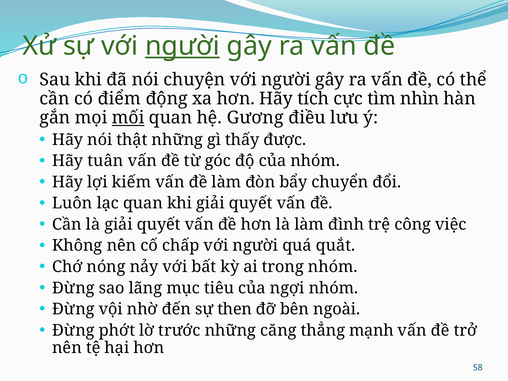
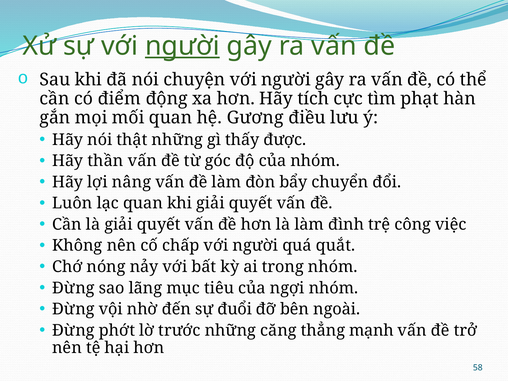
nhìn: nhìn -> phạt (420, 99)
mối underline: present -> none (128, 118)
tuân: tuân -> thần (105, 161)
kiếm: kiếm -> nâng (132, 182)
then: then -> đuổi (235, 309)
